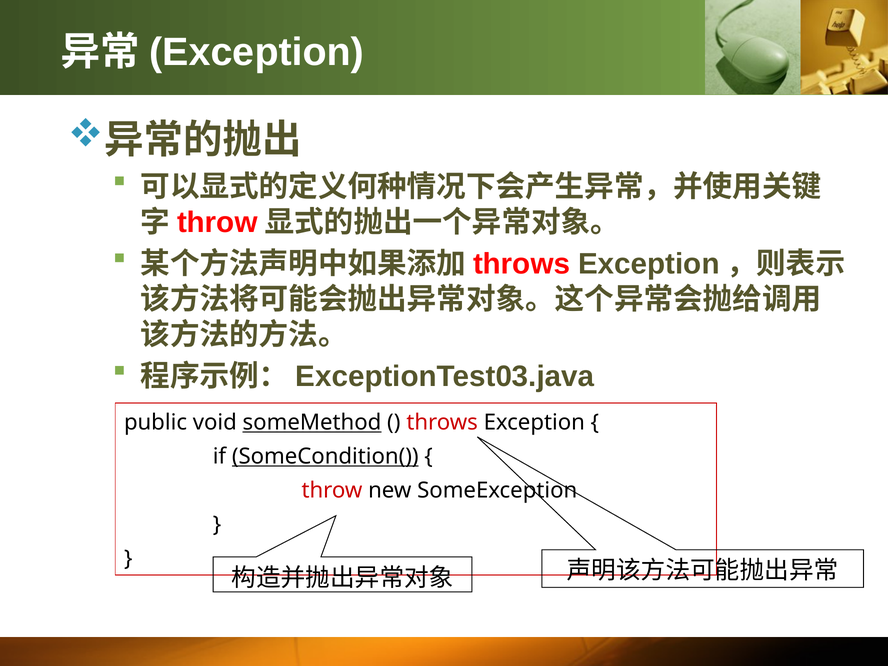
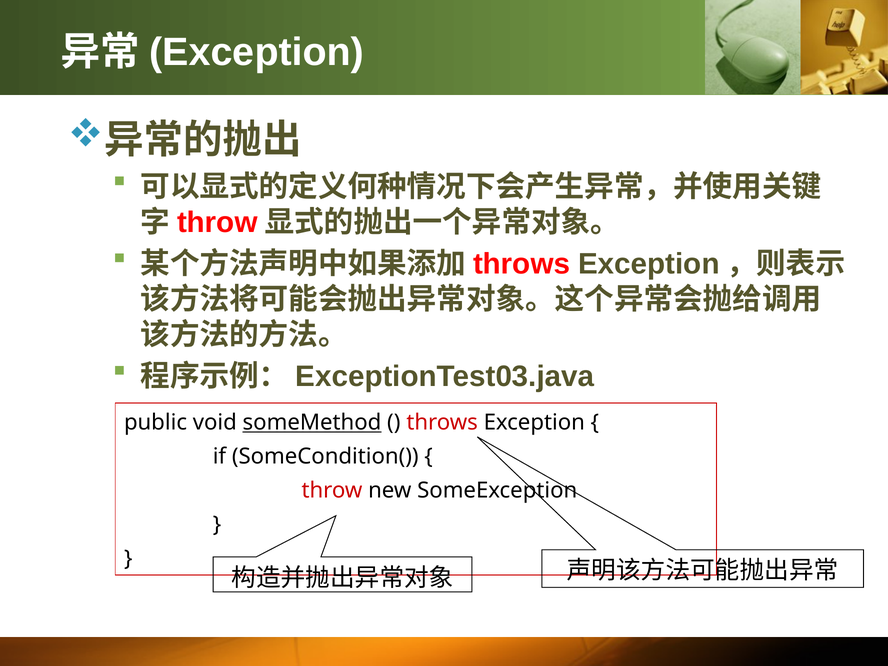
SomeCondition( underline: present -> none (325, 456)
